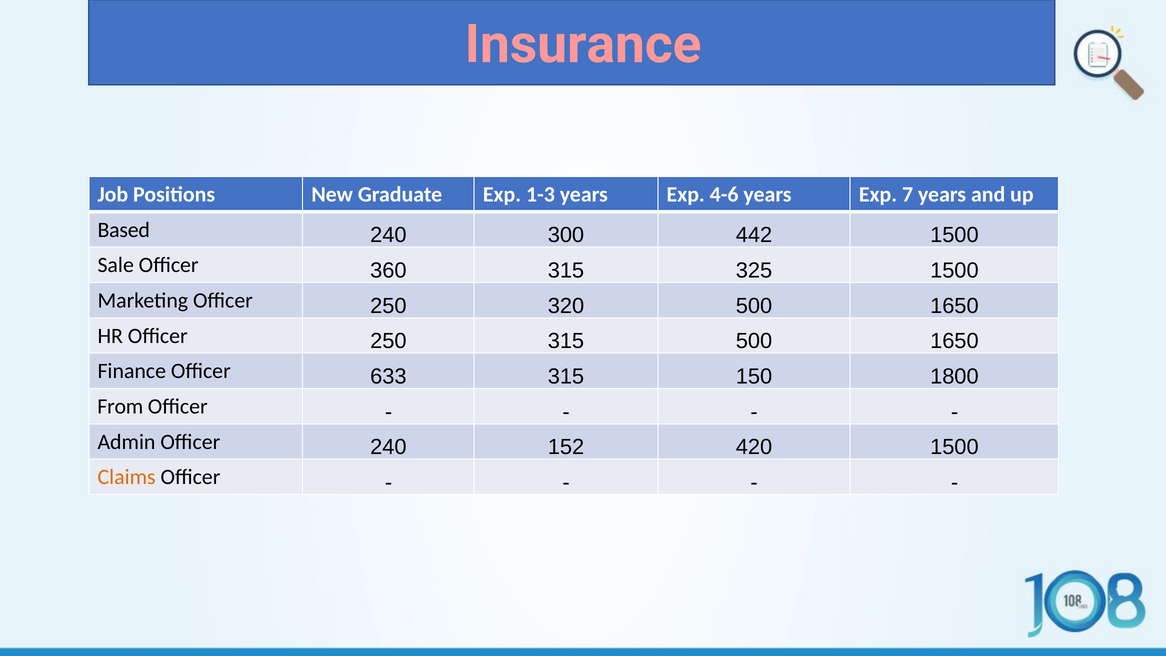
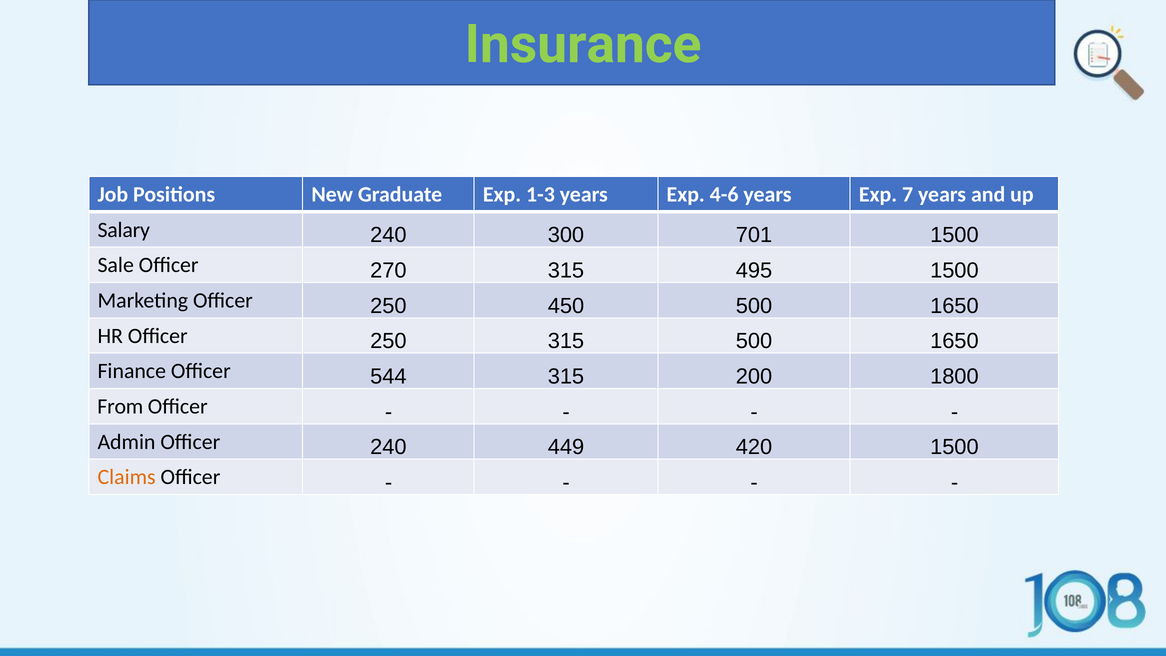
Insurance colour: pink -> light green (583, 45)
Based: Based -> Salary (124, 230)
442: 442 -> 701 (754, 235)
360: 360 -> 270 (388, 271)
325: 325 -> 495 (754, 271)
320: 320 -> 450 (566, 306)
633: 633 -> 544 (388, 377)
150: 150 -> 200 (754, 377)
152: 152 -> 449 (566, 447)
